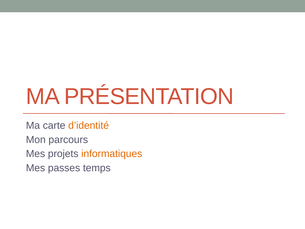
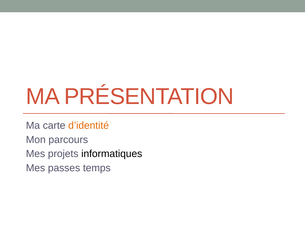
informatiques colour: orange -> black (112, 154)
